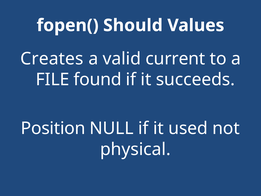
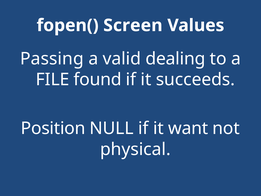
Should: Should -> Screen (133, 25)
Creates: Creates -> Passing (52, 59)
current: current -> dealing (175, 59)
used: used -> want (188, 128)
